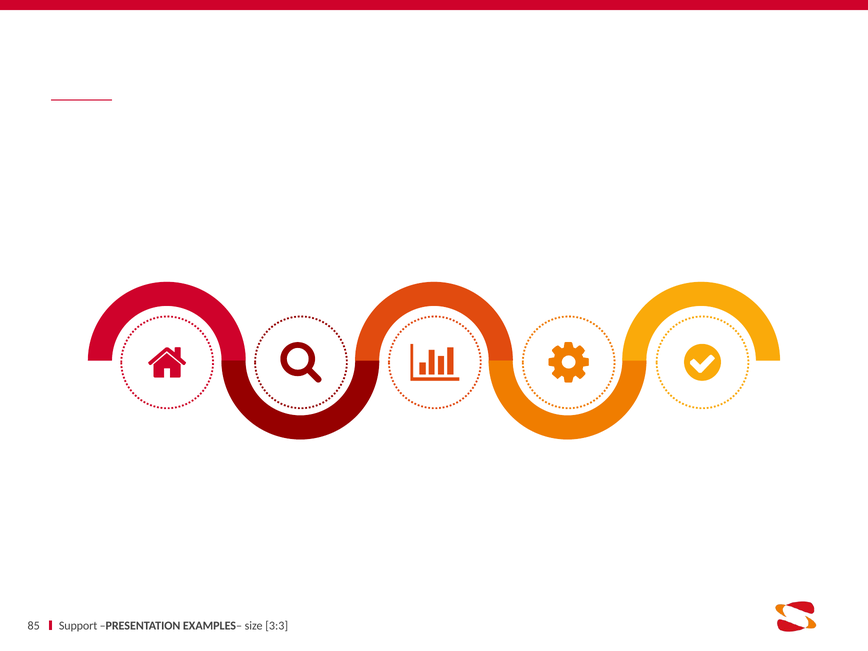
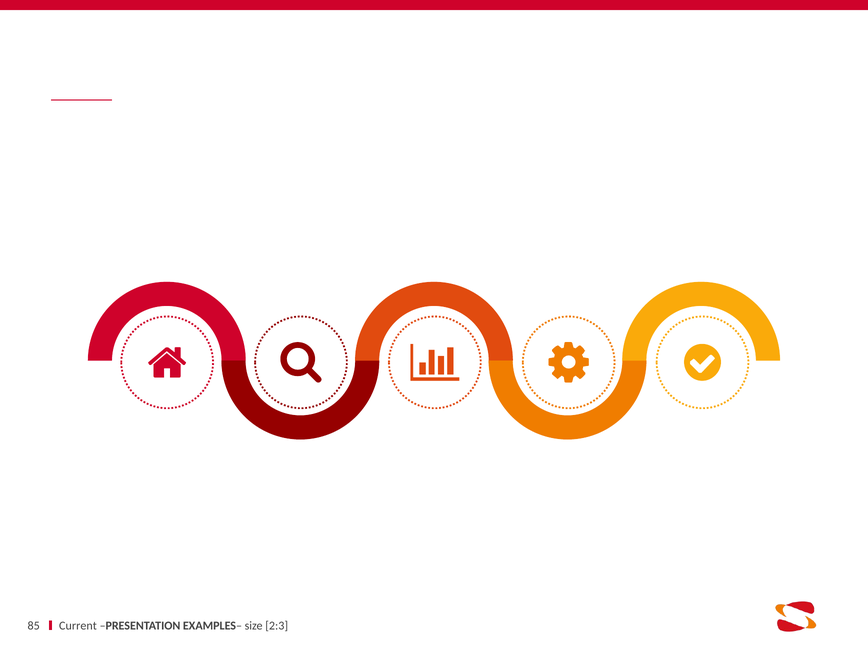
Support: Support -> Current (78, 626)
3:3: 3:3 -> 2:3 (277, 626)
